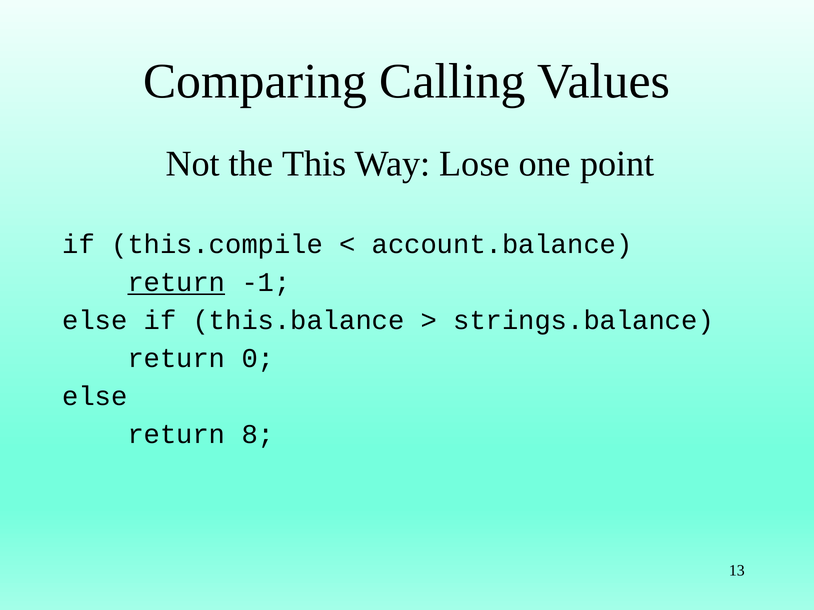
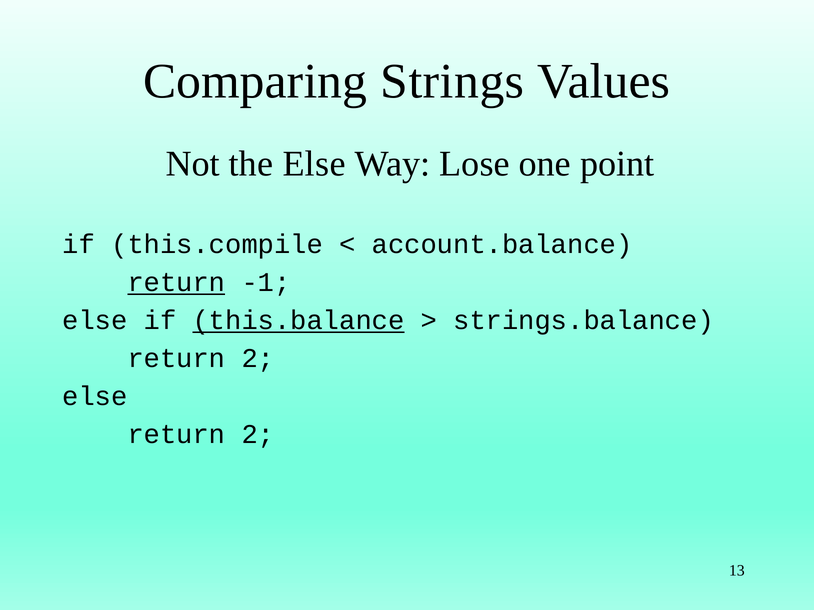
Calling: Calling -> Strings (452, 81)
the This: This -> Else (314, 164)
this.balance underline: none -> present (299, 321)
0: 0 -> 2 (258, 359)
8: 8 -> 2 (258, 435)
